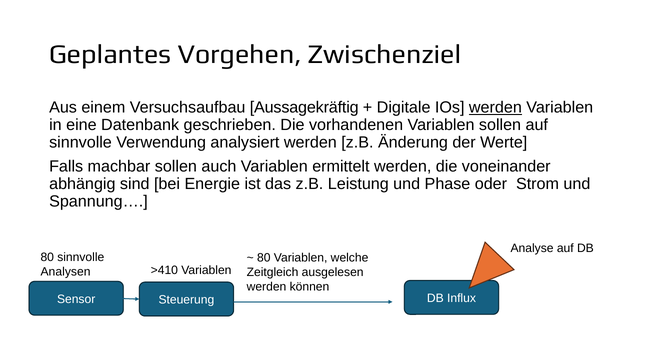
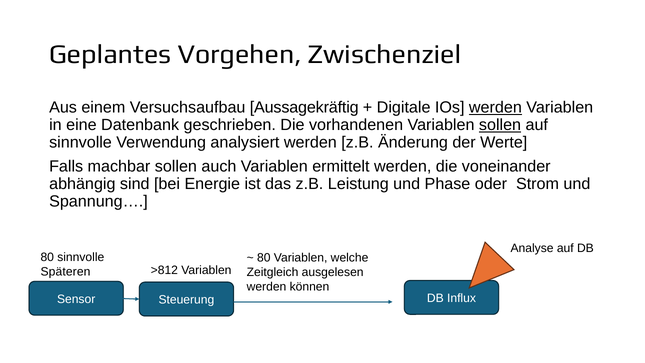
sollen underline: none -> present (500, 125)
>410: >410 -> >812 (164, 270)
Analysen: Analysen -> Späteren (66, 272)
